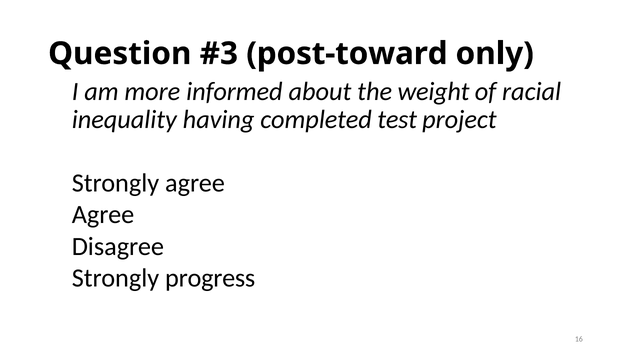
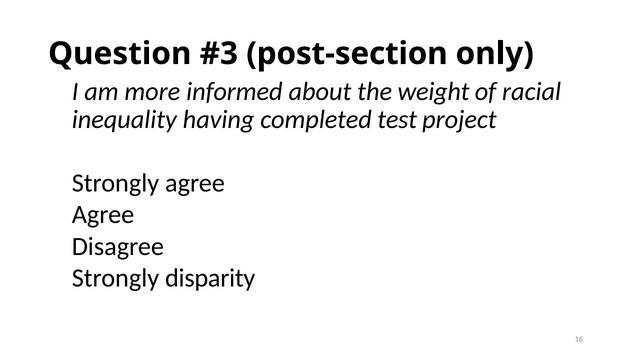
post-toward: post-toward -> post-section (347, 54)
progress: progress -> disparity (210, 278)
